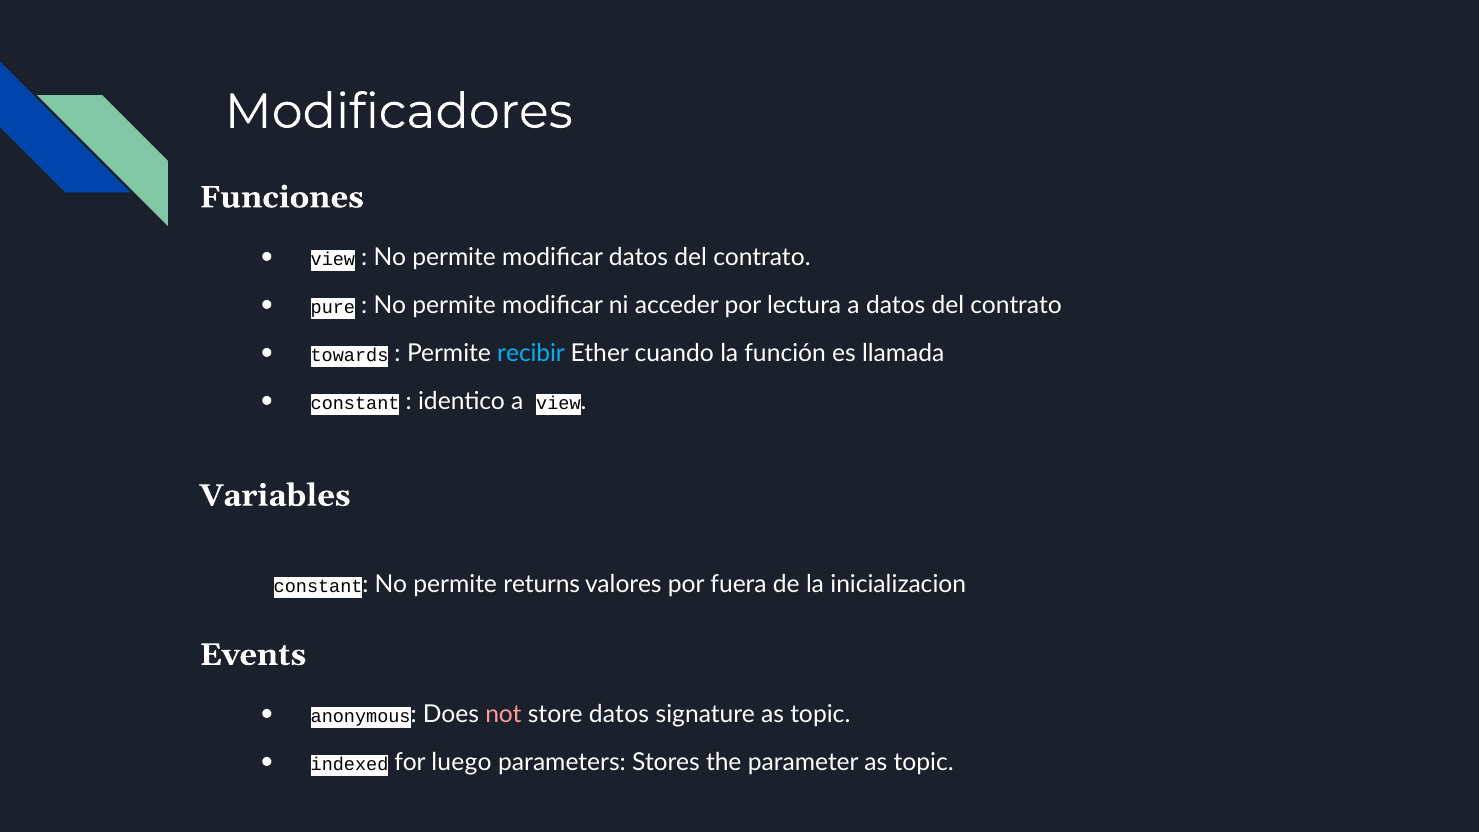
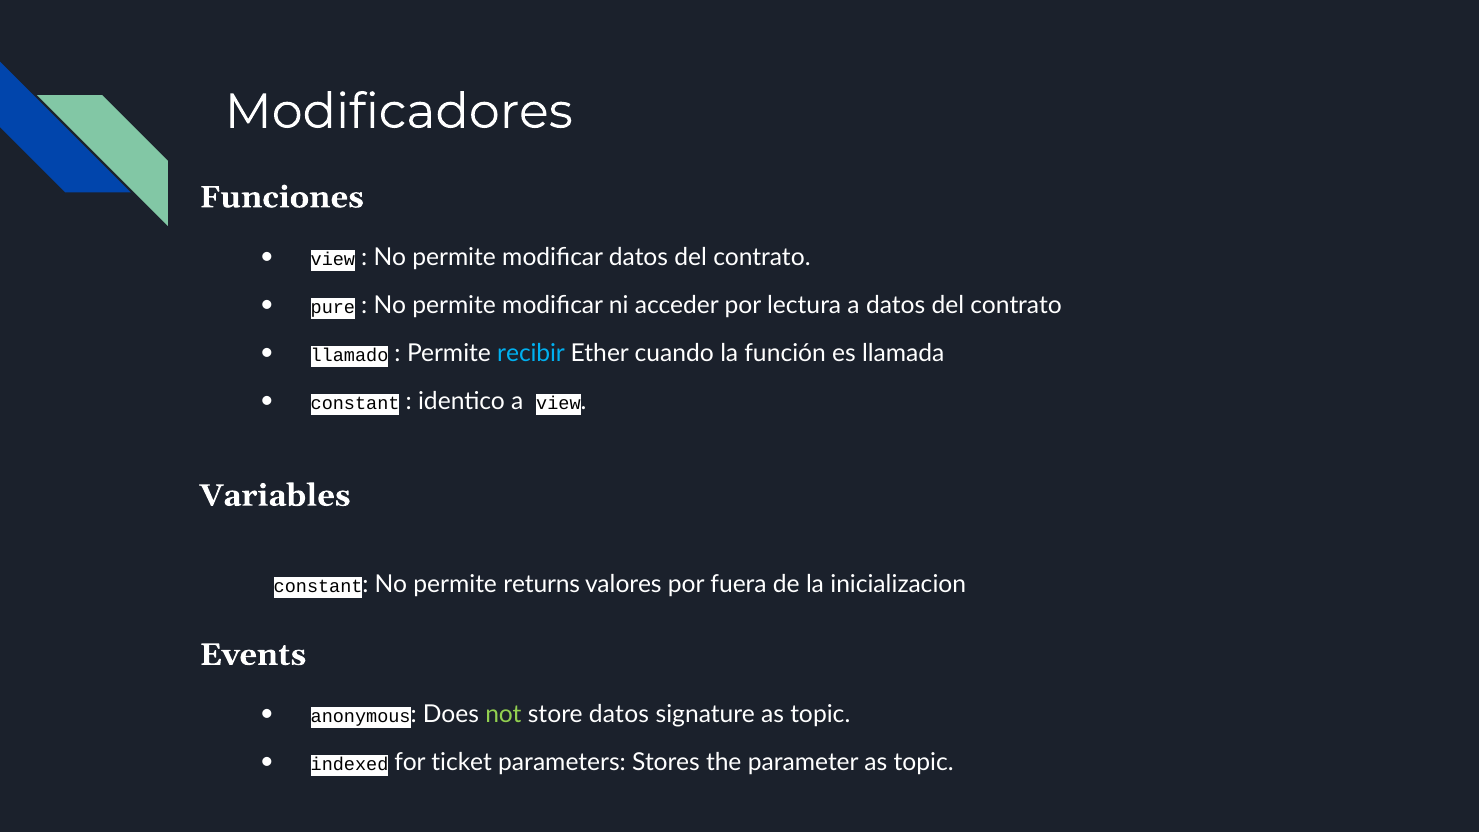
towards: towards -> llamado (350, 355)
not colour: pink -> light green (503, 714)
luego: luego -> ticket (462, 763)
